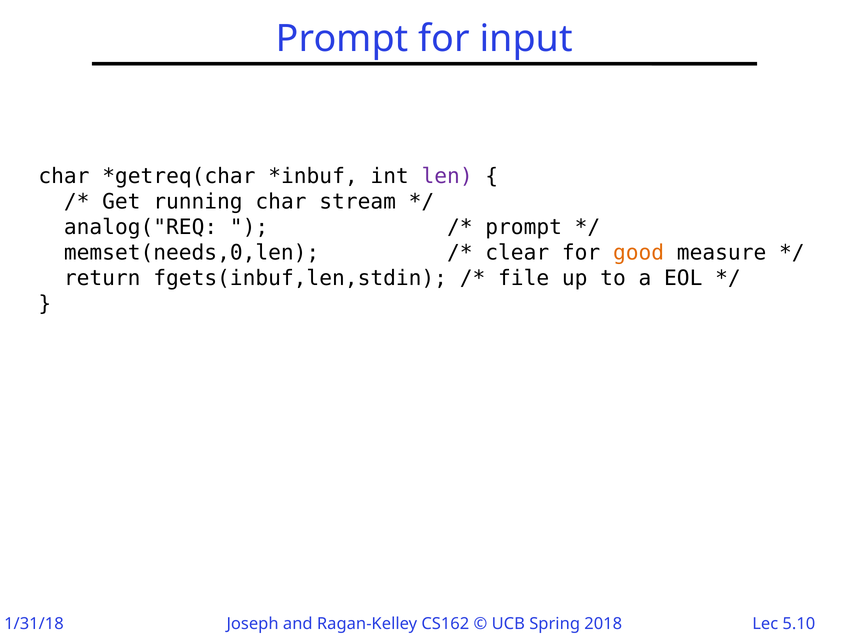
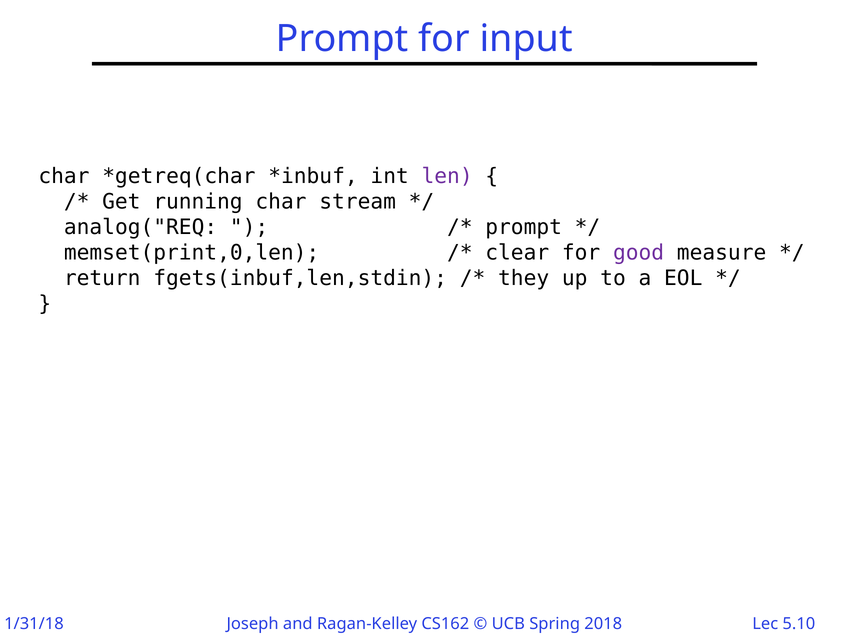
memset(needs,0,len: memset(needs,0,len -> memset(print,0,len (192, 253)
good colour: orange -> purple (639, 253)
file: file -> they (524, 278)
